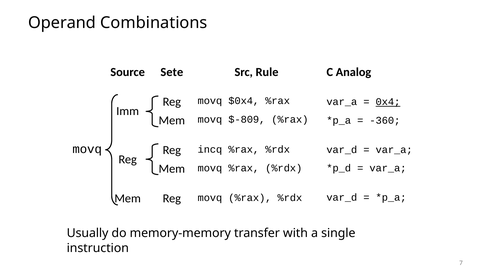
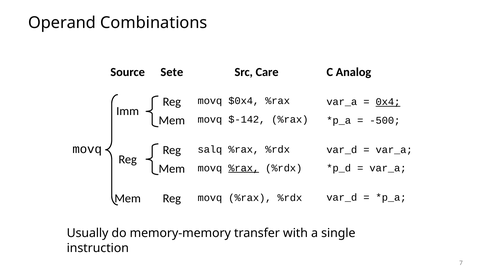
Rule: Rule -> Care (267, 72)
$-809: $-809 -> $-142 (247, 120)
-360: -360 -> -500 (385, 120)
incq: incq -> salq (210, 149)
%rax underline: none -> present (244, 168)
